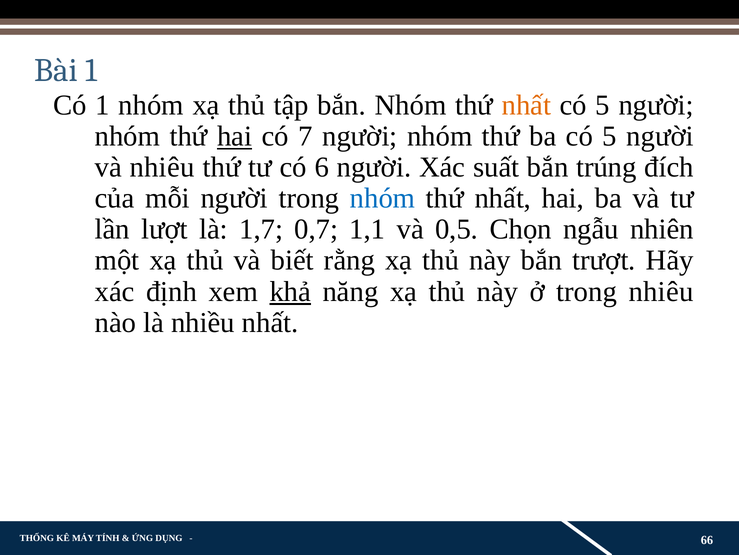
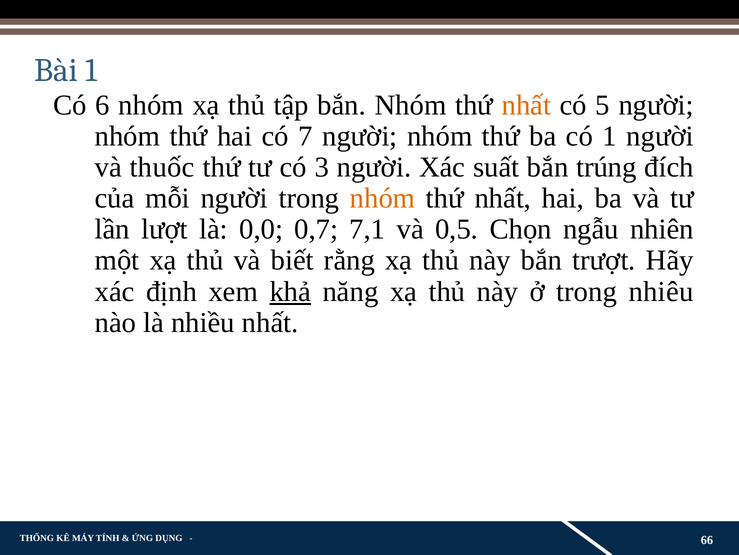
Có 1: 1 -> 6 (103, 105)
hai underline: present -> none (235, 136)
ba có 5: 5 -> 1 (610, 136)
và nhiêu: nhiêu -> thuốc (162, 167)
6: 6 -> 3 (322, 167)
nhóm colour: blue -> orange (383, 198)
1,7: 1,7 -> 0,0 (261, 229)
1,1: 1,1 -> 7,1 (367, 229)
